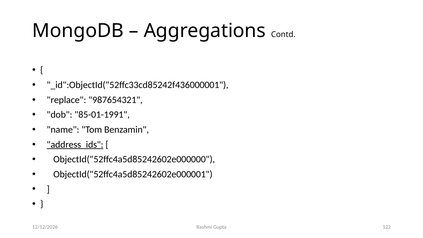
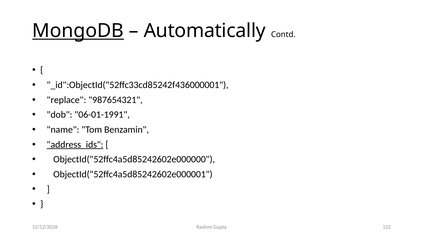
MongoDB underline: none -> present (78, 31)
Aggregations: Aggregations -> Automatically (205, 31)
85-01-1991: 85-01-1991 -> 06-01-1991 (102, 115)
